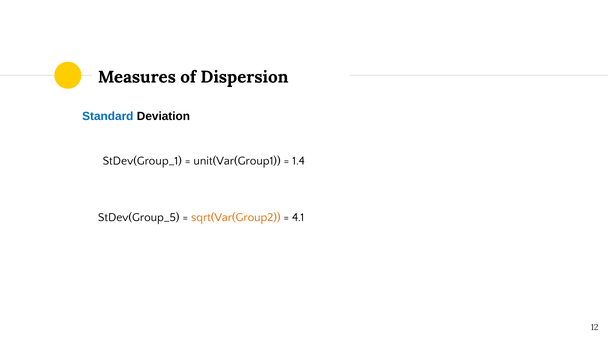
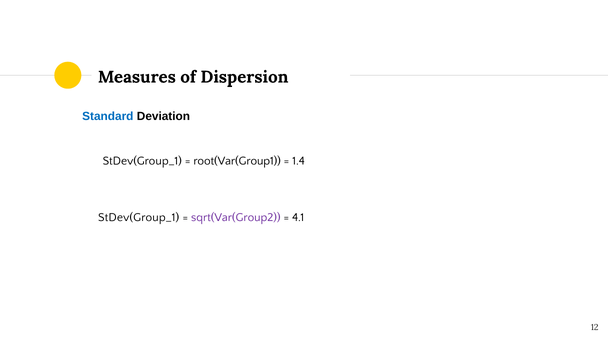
unit(Var(Group1: unit(Var(Group1 -> root(Var(Group1 (237, 161)
StDev(Group_5: StDev(Group_5 -> StDev(Group_1 (139, 217)
sqrt(Var(Group2 colour: orange -> purple (236, 217)
